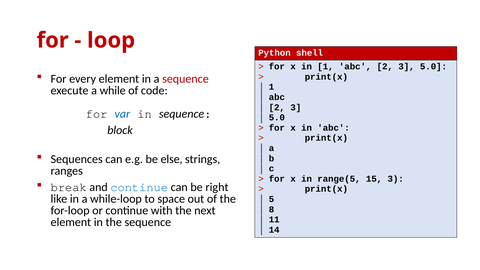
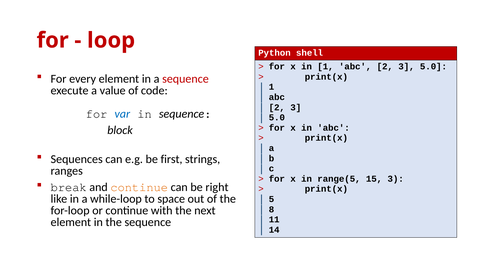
while: while -> value (113, 91)
else: else -> first (172, 159)
continue colour: blue -> orange (139, 187)
